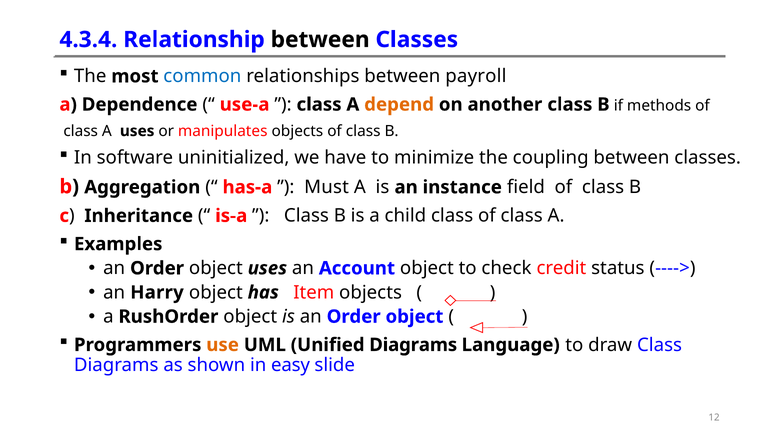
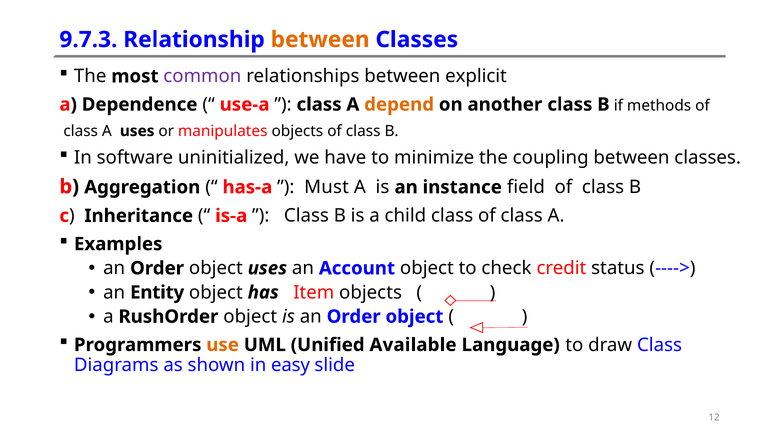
4.3.4: 4.3.4 -> 9.7.3 (88, 40)
between colour: black -> orange (320, 40)
common colour: blue -> purple (202, 76)
payroll: payroll -> explicit (476, 76)
Harry: Harry -> Entity (157, 293)
Unified Diagrams: Diagrams -> Available (413, 345)
